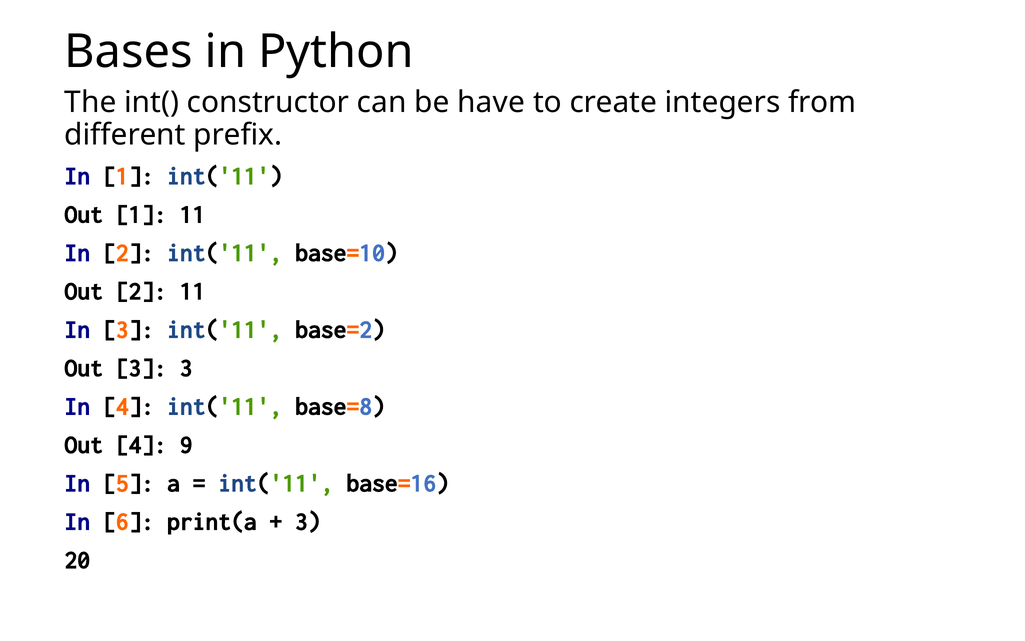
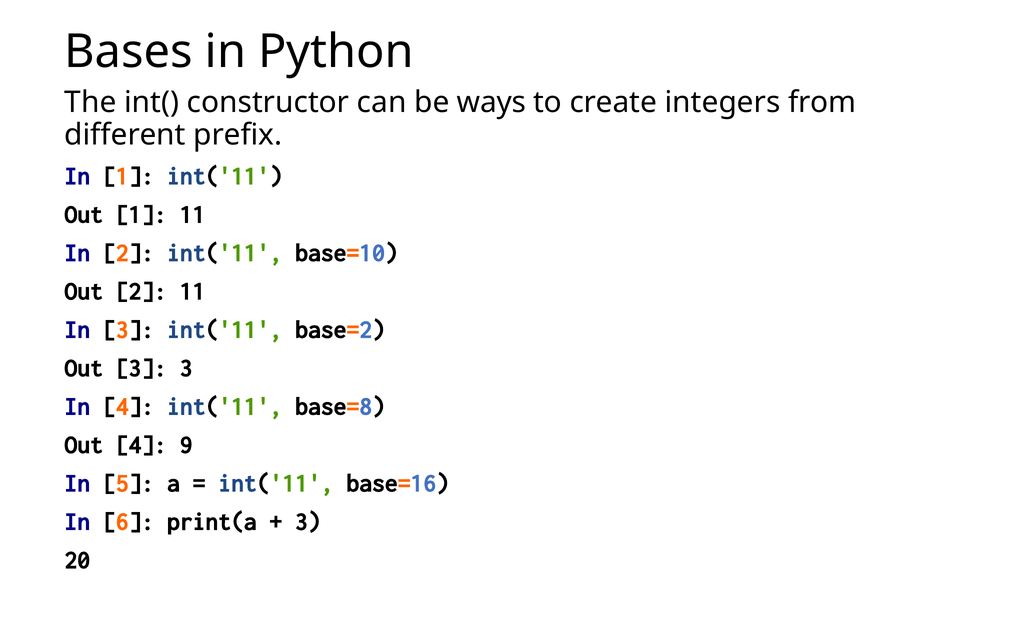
have: have -> ways (491, 103)
